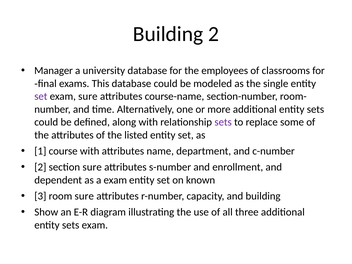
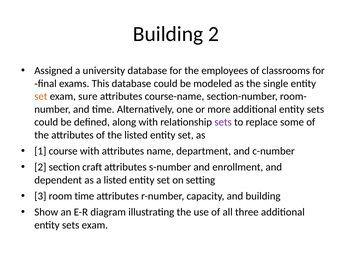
Manager: Manager -> Assigned (54, 71)
set colour: purple -> orange (41, 96)
section sure: sure -> craft (92, 167)
a exam: exam -> listed (115, 180)
known: known -> setting (201, 180)
room sure: sure -> time (84, 196)
